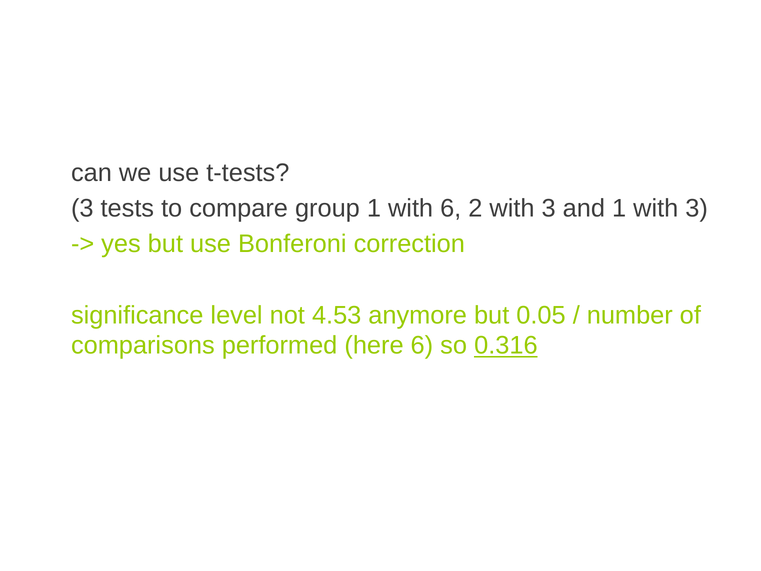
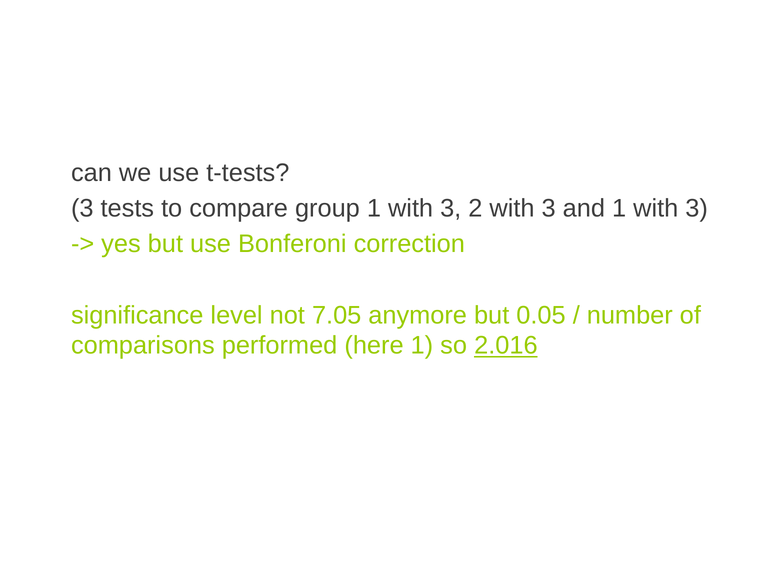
group 1 with 6: 6 -> 3 (451, 209)
4.53: 4.53 -> 7.05 (337, 315)
here 6: 6 -> 1 (422, 345)
0.316: 0.316 -> 2.016 (506, 345)
